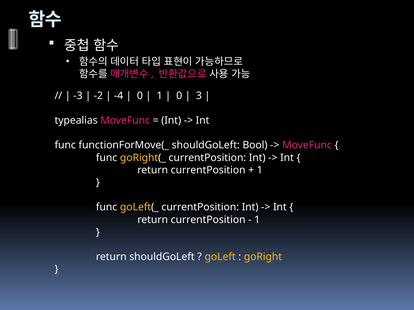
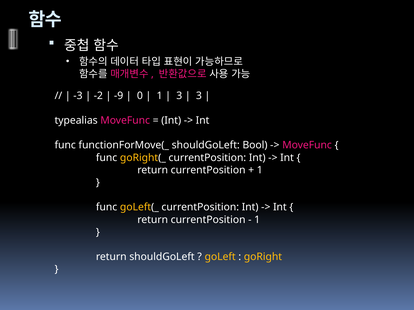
-4: -4 -> -9 (119, 96)
0: 0 -> 3 (179, 96)
